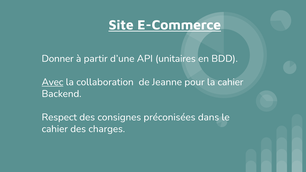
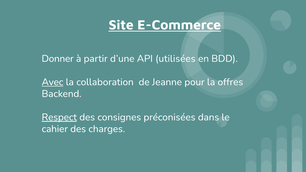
unitaires: unitaires -> utilisées (175, 59)
la cahier: cahier -> offres (230, 82)
Respect underline: none -> present (59, 117)
